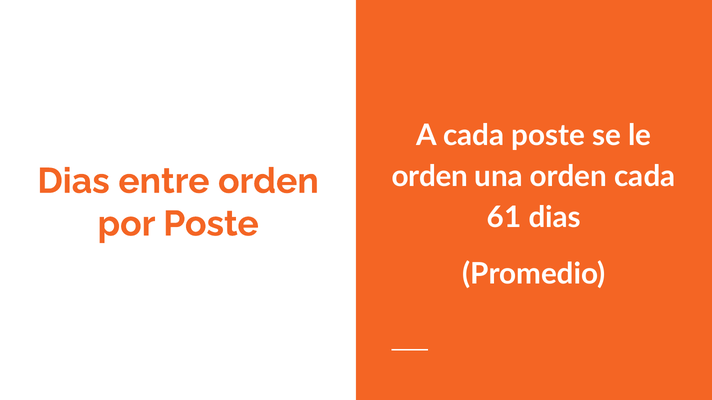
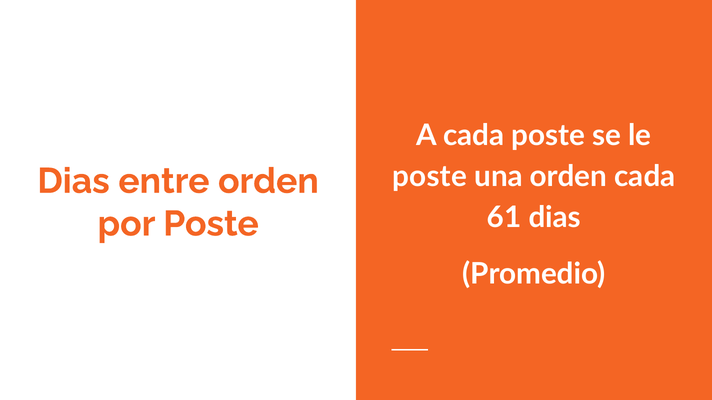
orden: orden -> poste (430, 177)
